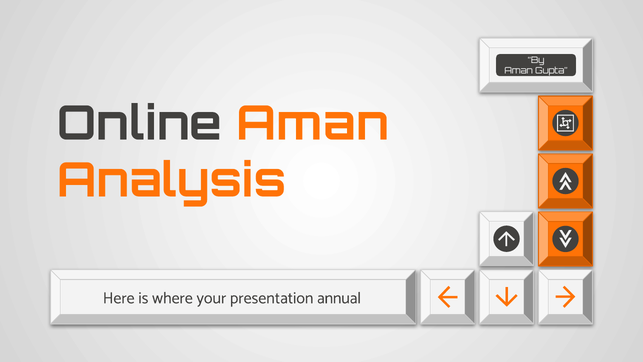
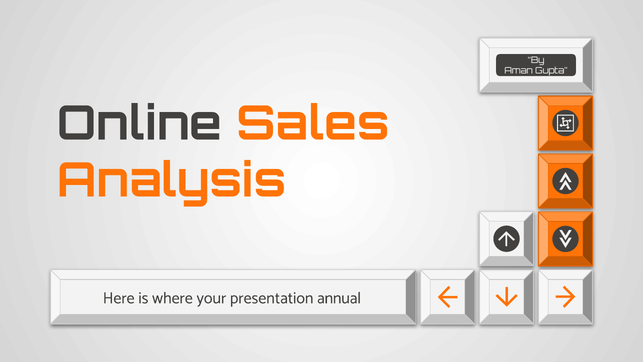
Online Aman: Aman -> Sales (313, 124)
